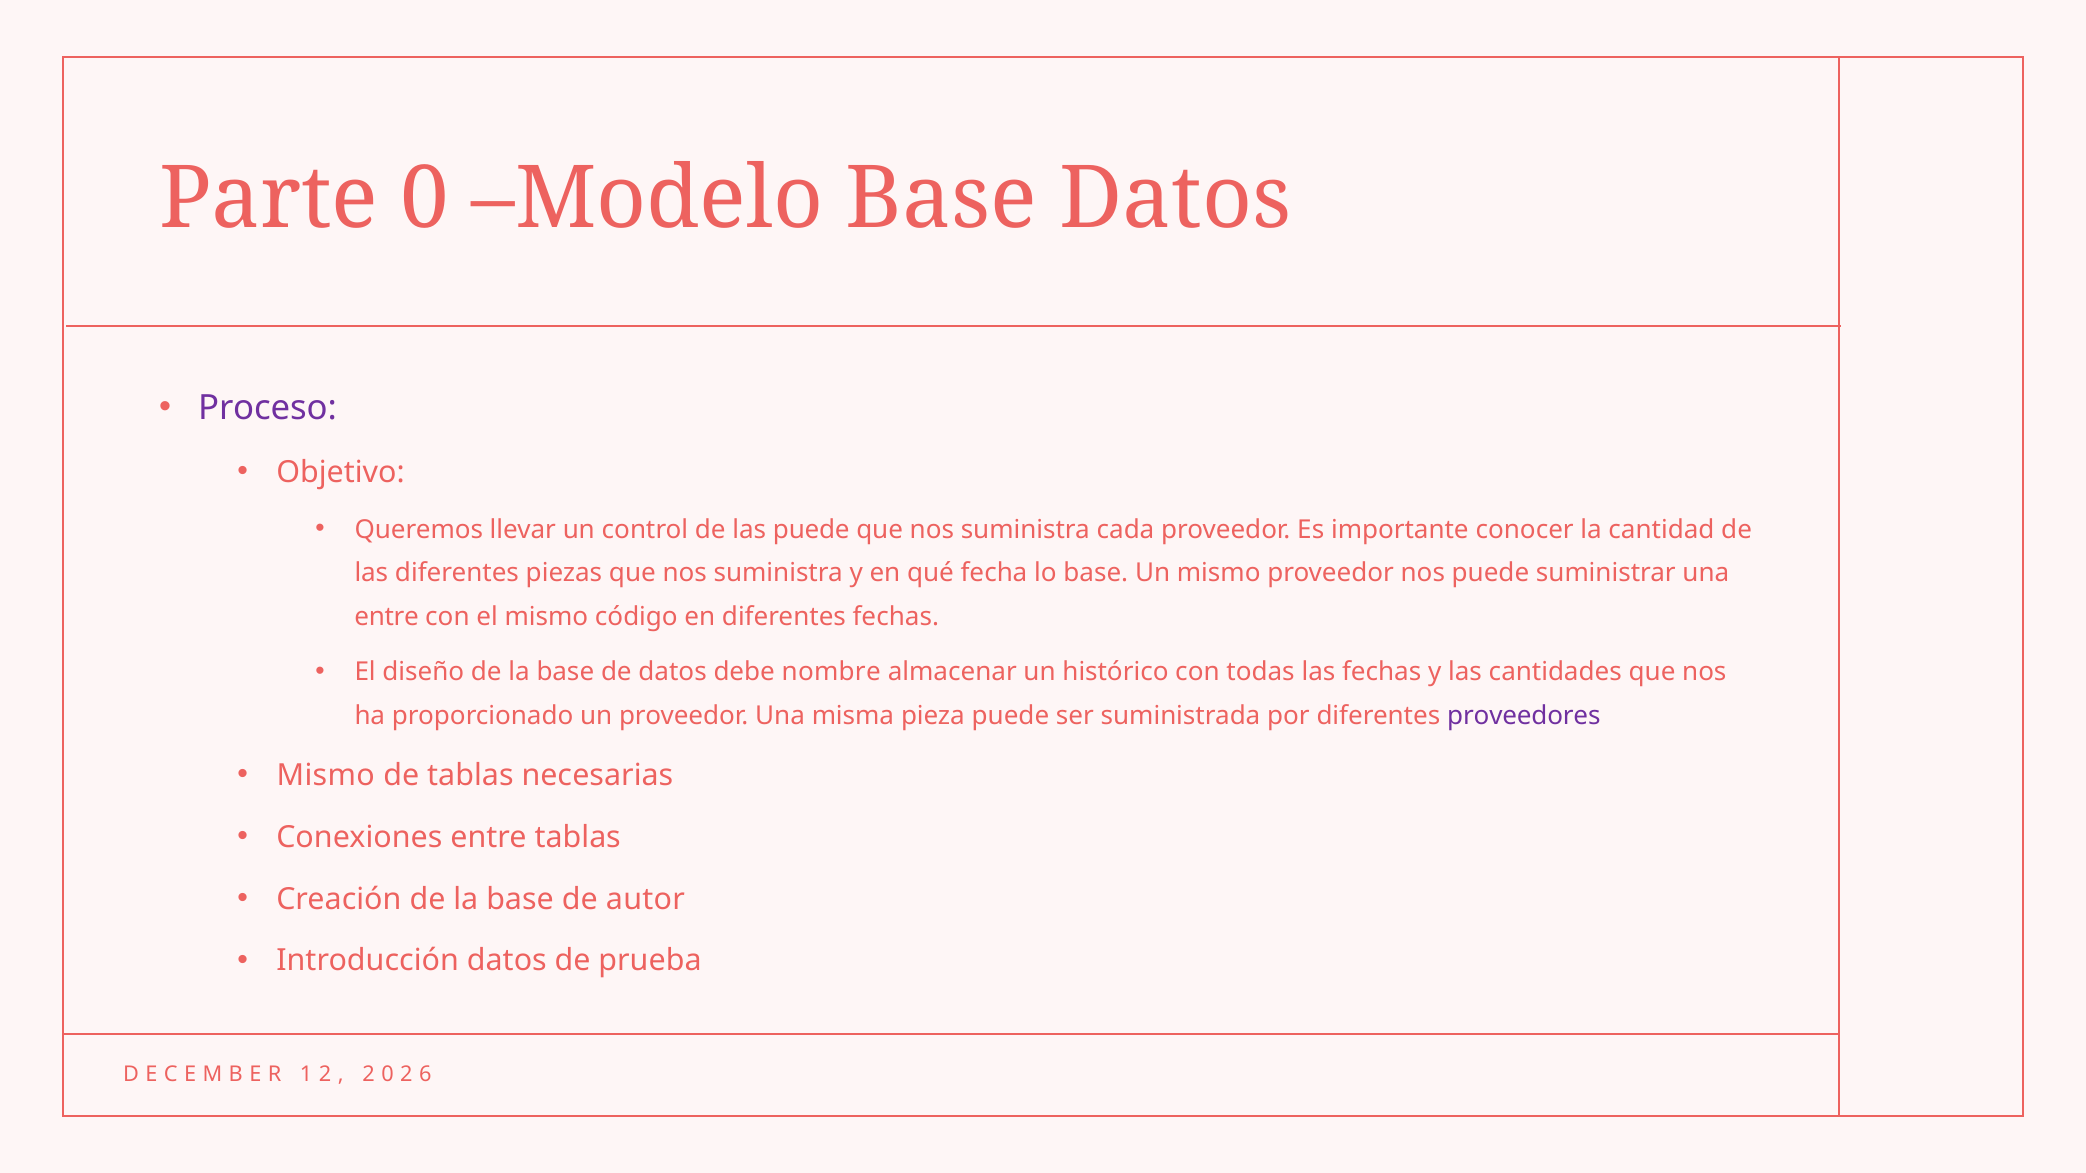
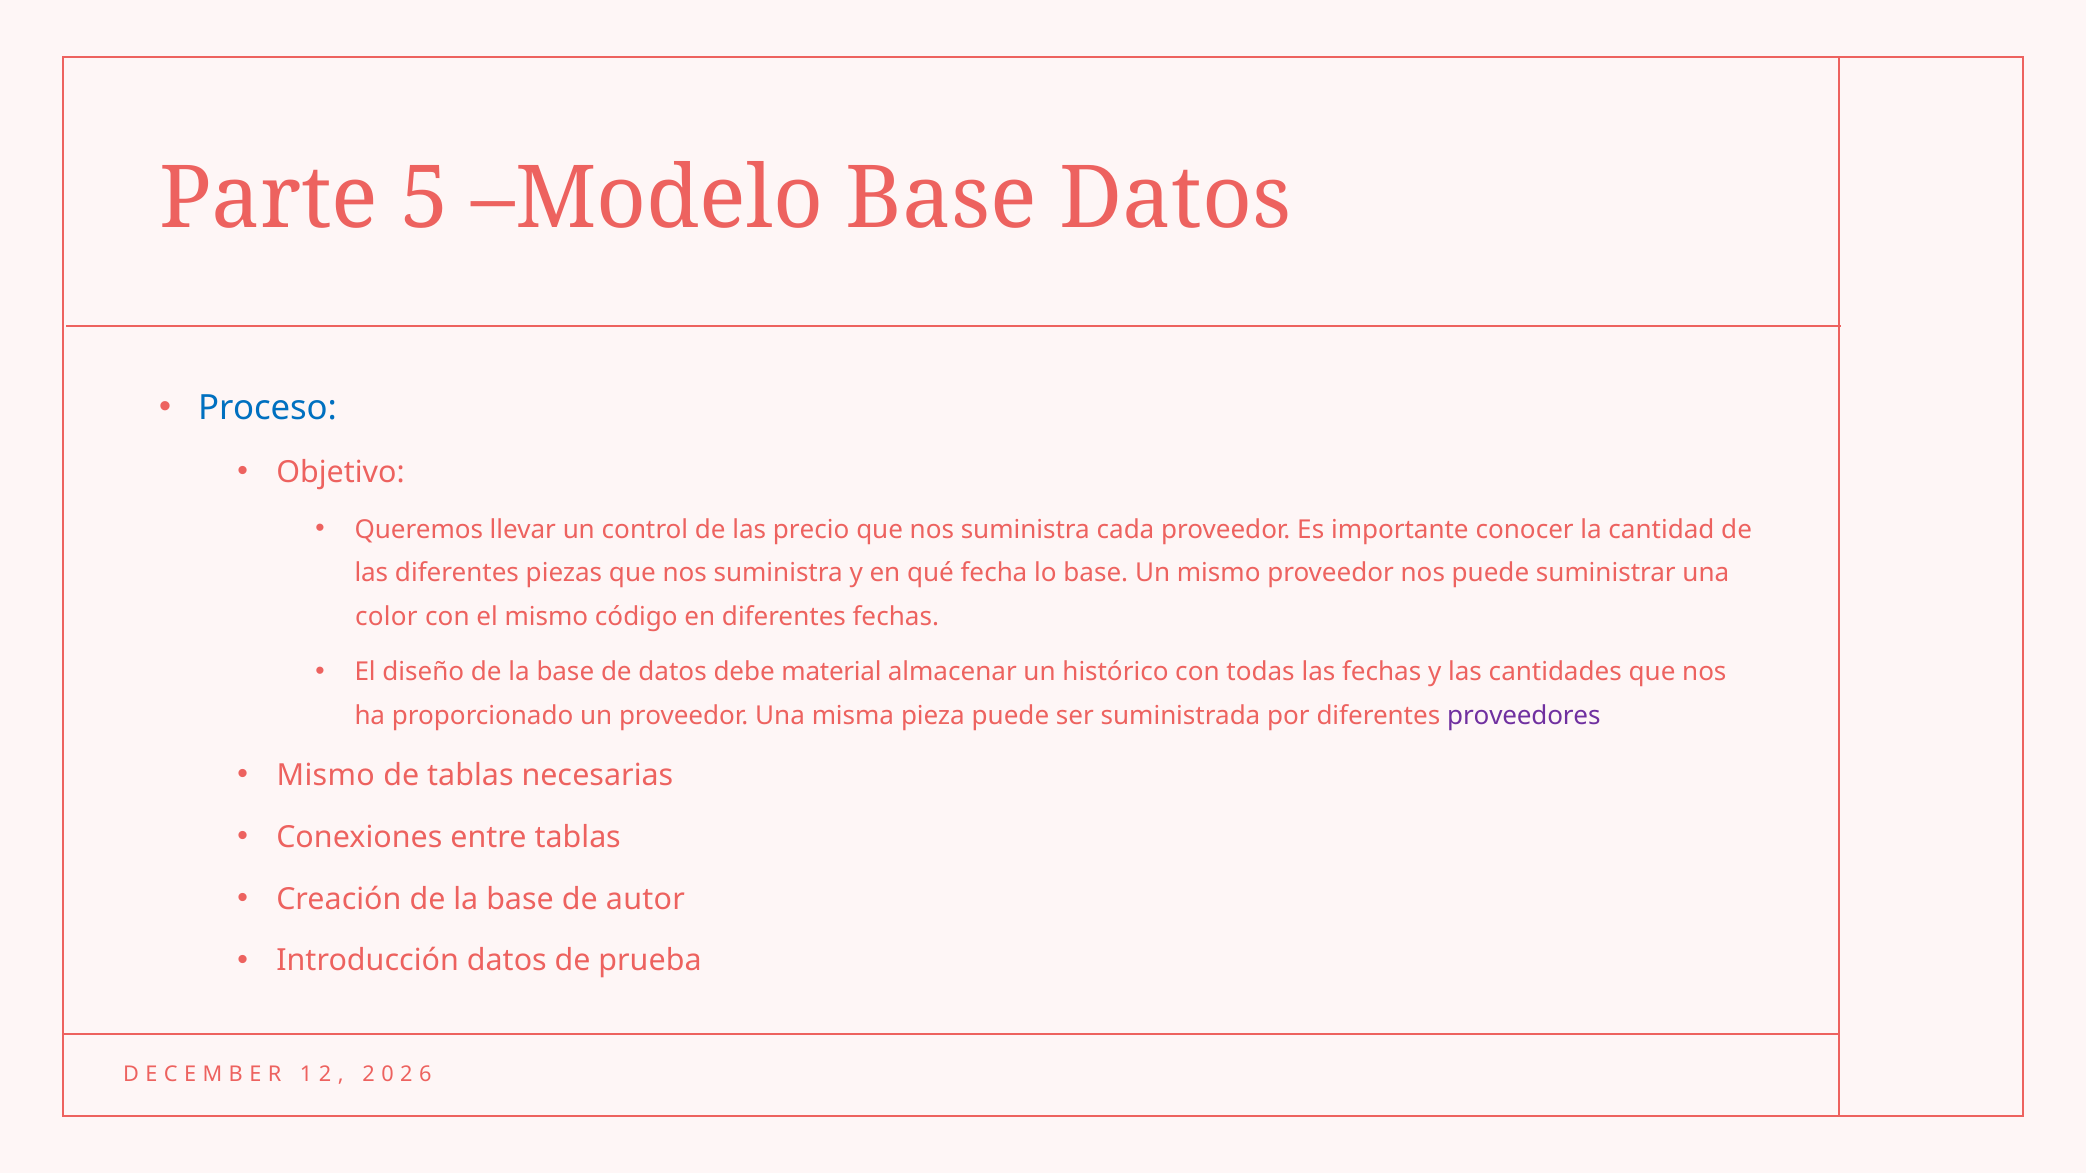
Parte 0: 0 -> 5 (425, 199)
Proceso colour: purple -> blue (267, 408)
las puede: puede -> precio (811, 530)
entre: entre -> color (386, 617)
nombre: nombre -> material (831, 672)
